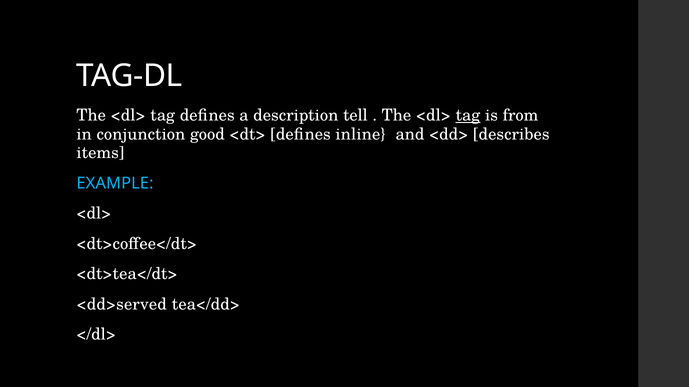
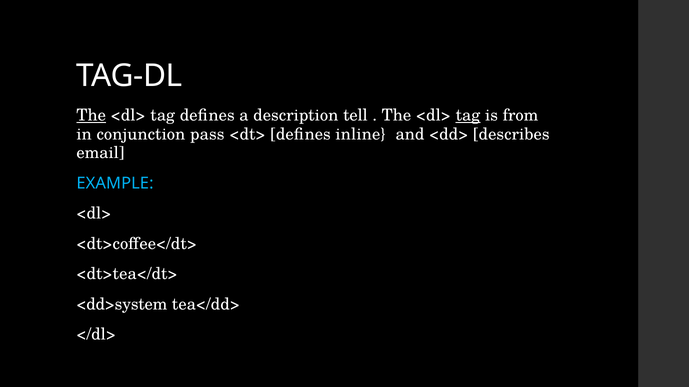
The underline: none -> present (91, 116)
good: good -> pass (207, 134)
items: items -> email (100, 153)
<dd>served: <dd>served -> <dd>system (122, 305)
